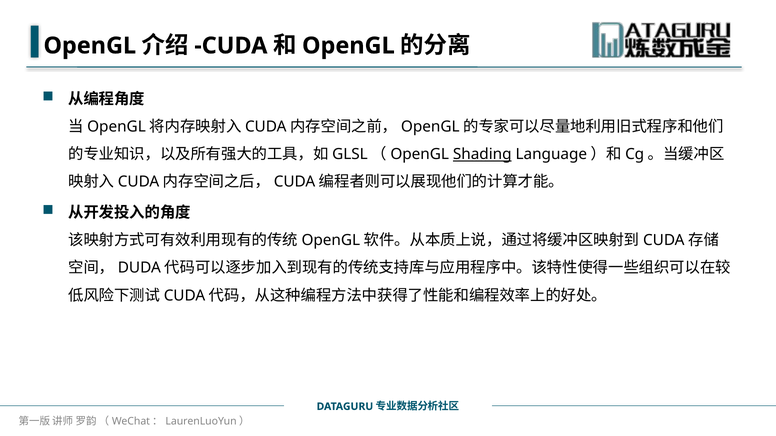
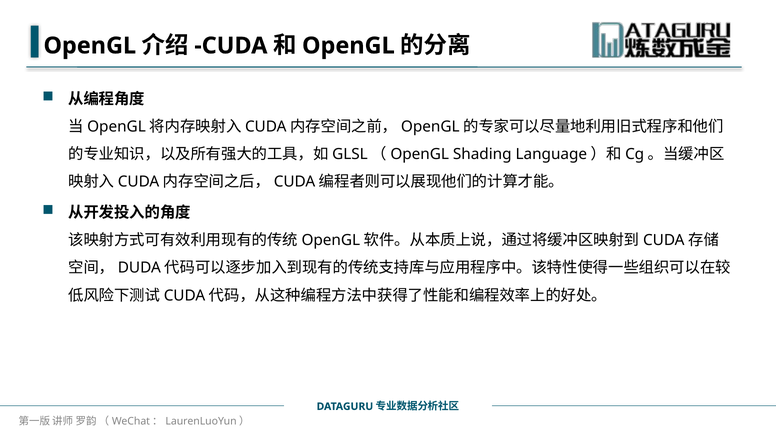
Shading underline: present -> none (482, 154)
